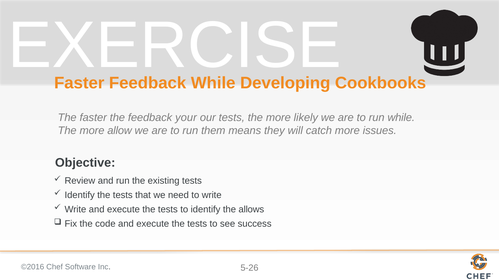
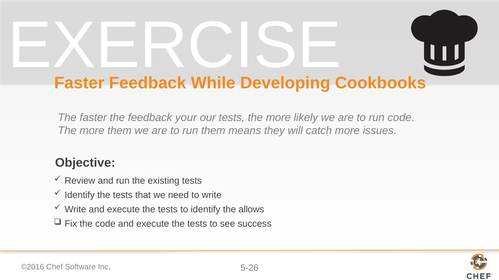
run while: while -> code (401, 118)
more allow: allow -> them (120, 131)
